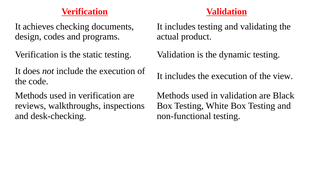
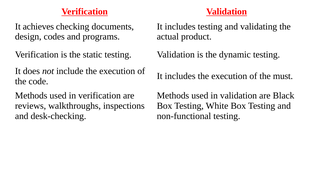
view: view -> must (283, 76)
